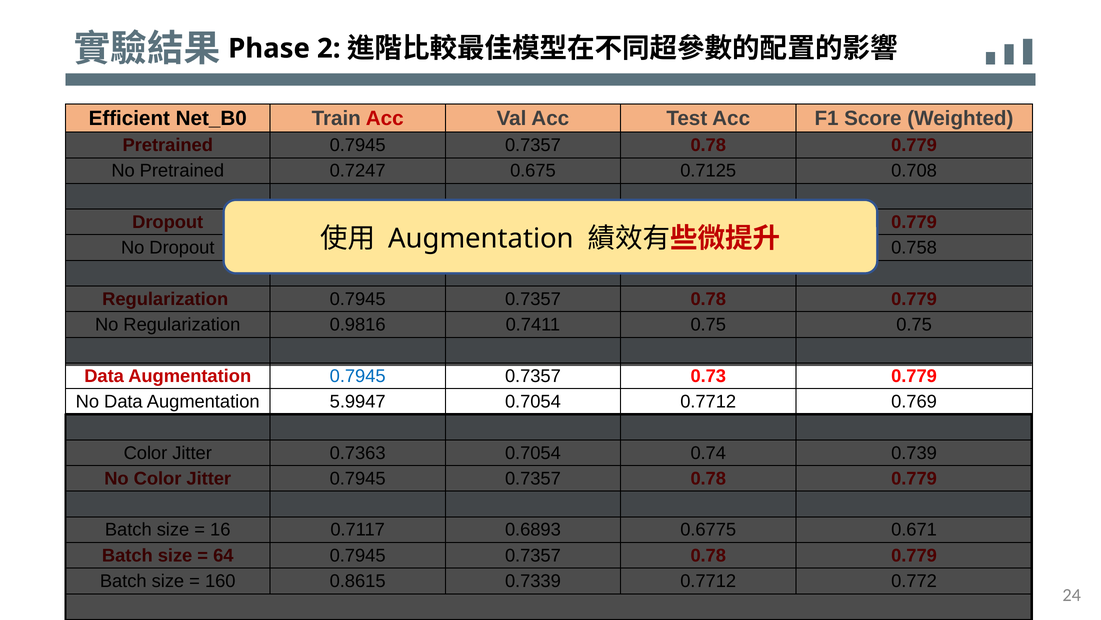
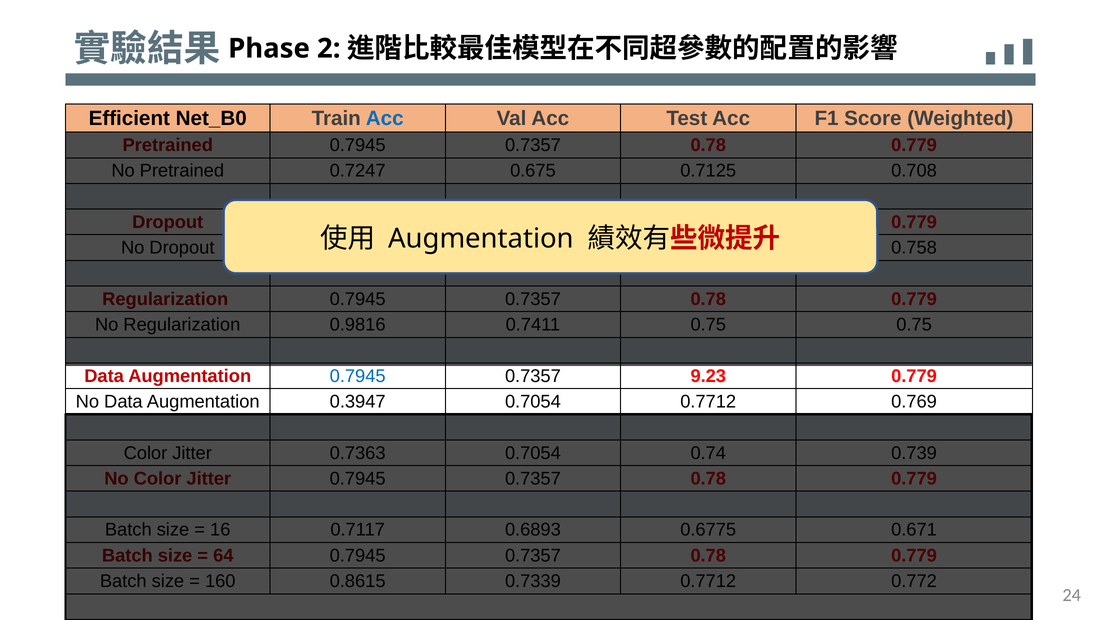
Acc colour: red -> blue (385, 118)
0.73: 0.73 -> 9.23 (708, 376)
5.9947: 5.9947 -> 0.3947 (358, 401)
